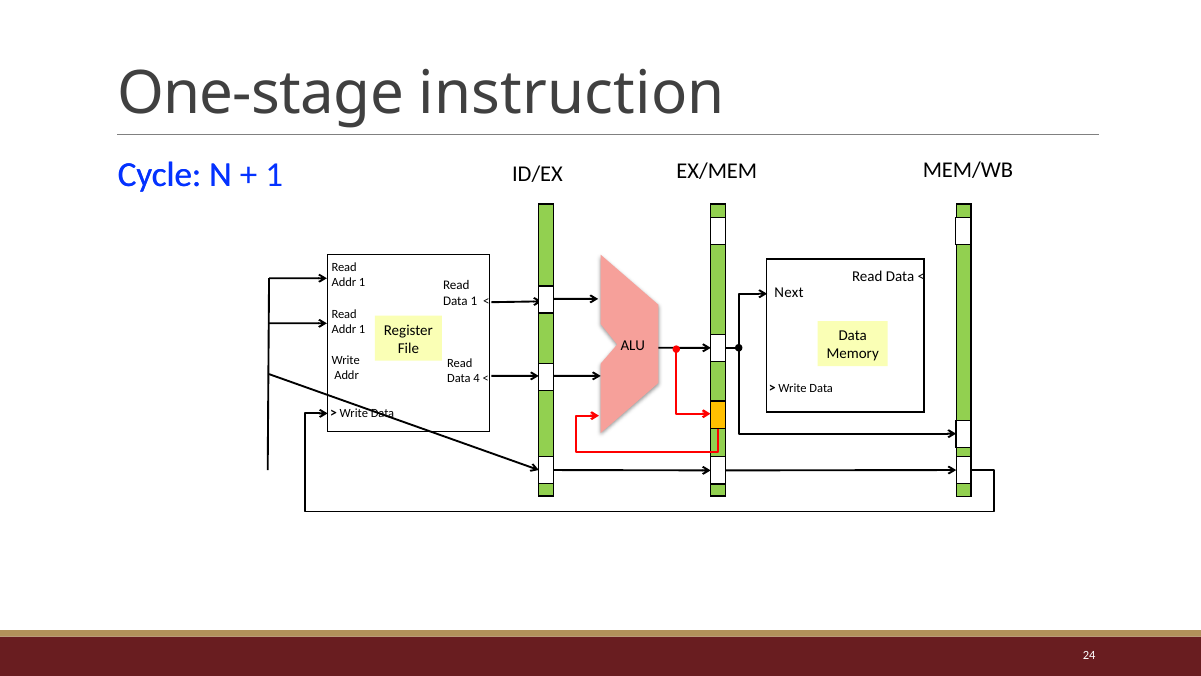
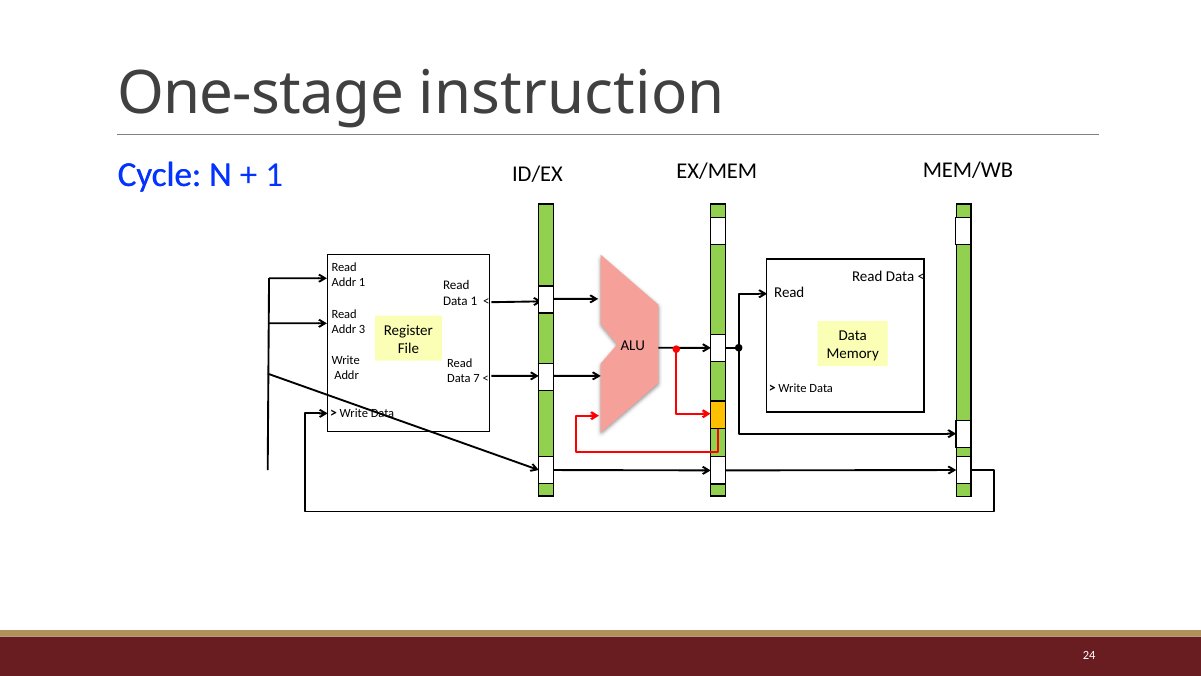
Next: Next -> Read (789, 293)
1: 1 -> 3 (362, 329)
4: 4 -> 7 (477, 378)
